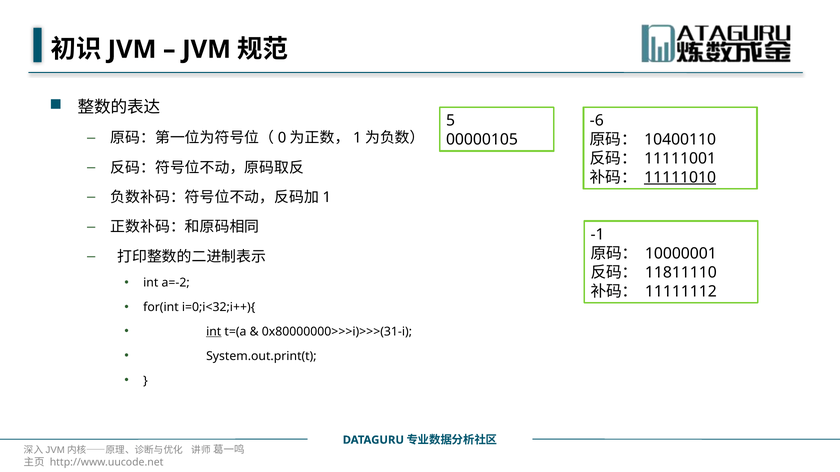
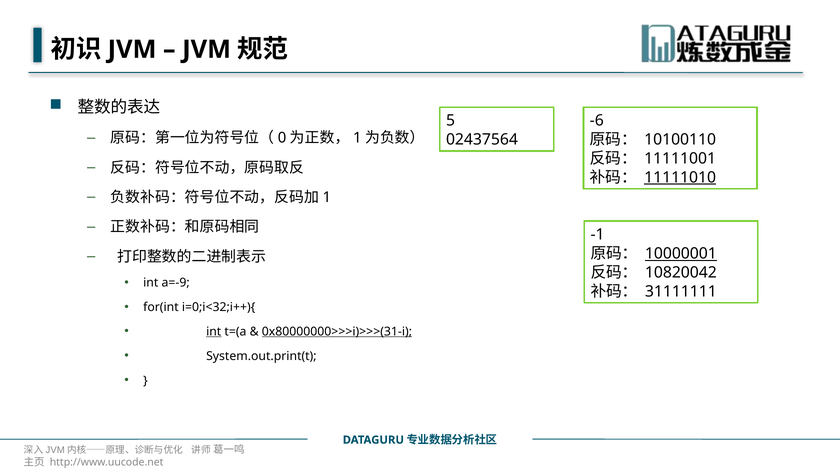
10400110: 10400110 -> 10100110 (680, 140)
00000105: 00000105 -> 02437564 (482, 140)
10000001 underline: none -> present (681, 254)
11811110: 11811110 -> 10820042 (681, 273)
a=-2: a=-2 -> a=-9 (176, 283)
11111112: 11111112 -> 31111111 (681, 291)
0x80000000>>>i)>>>(31-i underline: none -> present (337, 332)
